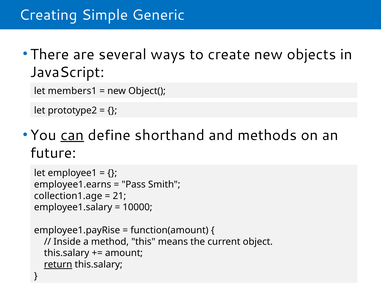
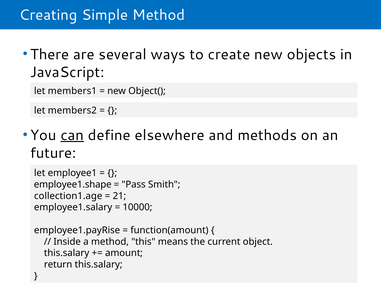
Simple Generic: Generic -> Method (159, 15)
prototype2: prototype2 -> members2 (72, 110)
shorthand: shorthand -> elsewhere (170, 135)
employee1.earns: employee1.earns -> employee1.shape (73, 184)
return underline: present -> none (58, 264)
